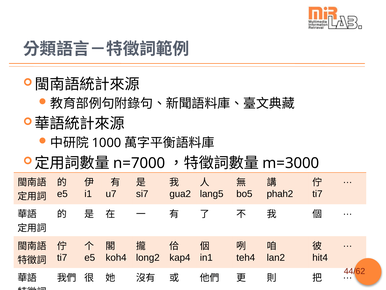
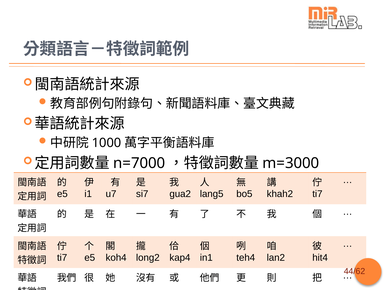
phah2: phah2 -> khah2 (280, 194)
